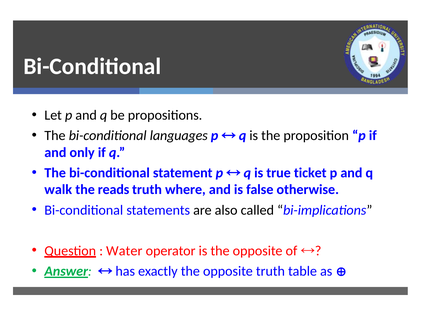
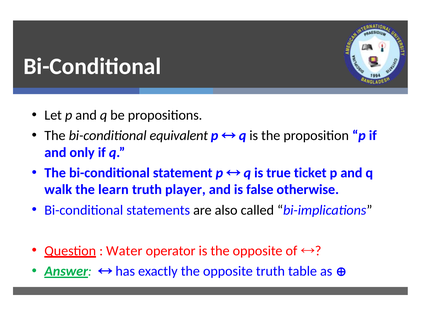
languages: languages -> equivalent (179, 135)
reads: reads -> learn (113, 190)
where: where -> player (185, 190)
